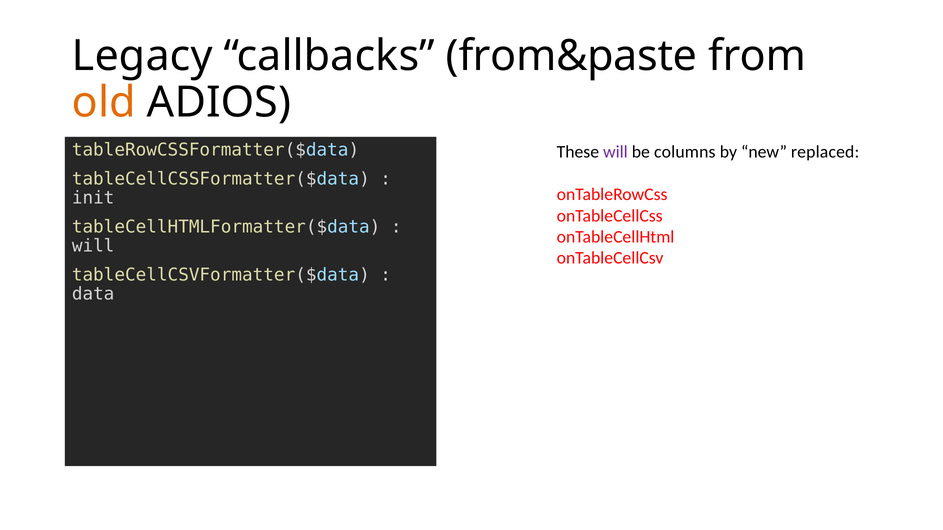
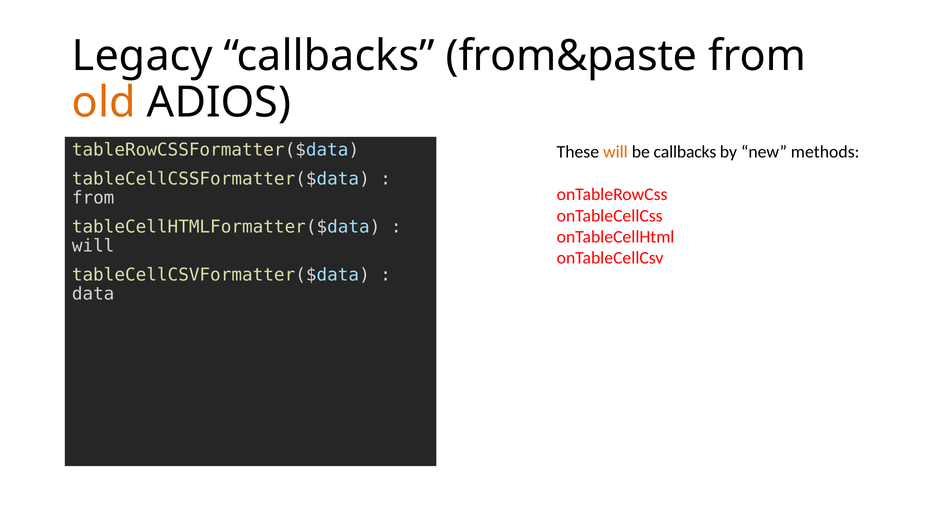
will colour: purple -> orange (615, 152)
be columns: columns -> callbacks (685, 152)
replaced: replaced -> methods (825, 152)
init: init -> from (93, 198)
